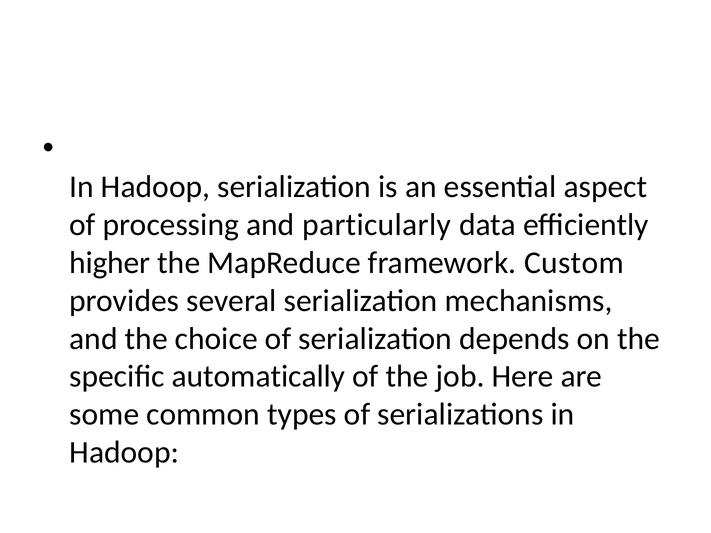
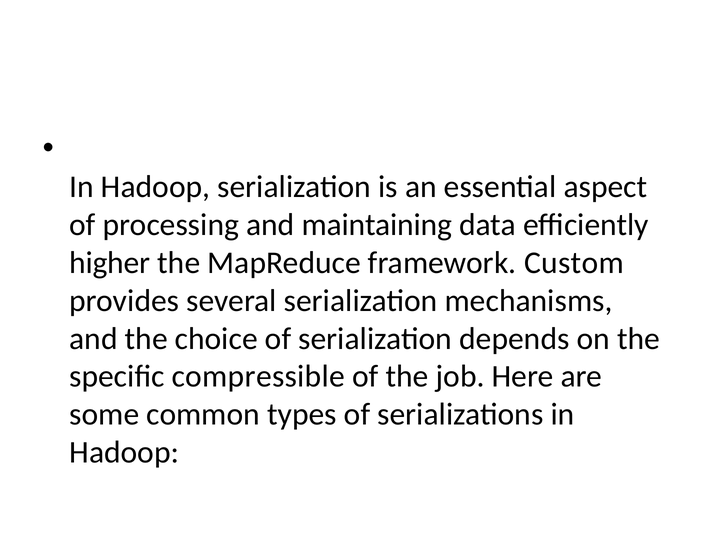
particularly: particularly -> maintaining (377, 225)
automatically: automatically -> compressible (258, 377)
